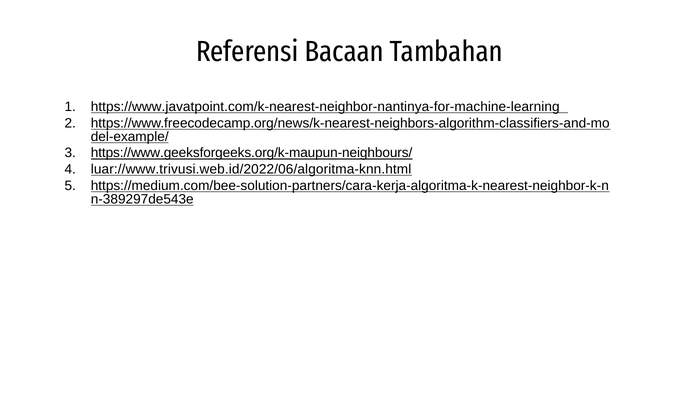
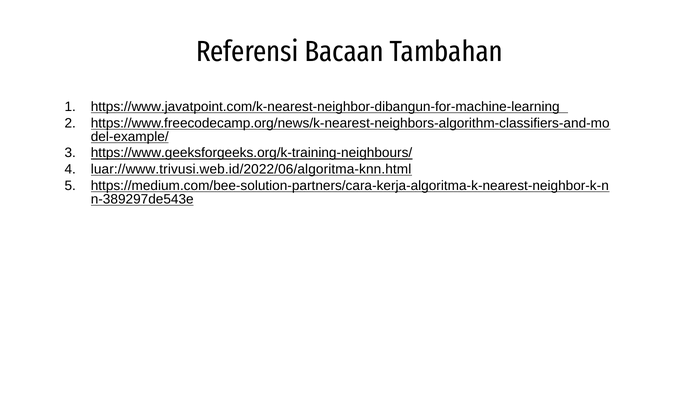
https://www.javatpoint.com/k-nearest-neighbor-nantinya-for-machine-learning: https://www.javatpoint.com/k-nearest-neighbor-nantinya-for-machine-learning -> https://www.javatpoint.com/k-nearest-neighbor-dibangun-for-machine-learning (325, 107)
https://www.geeksforgeeks.org/k-maupun-neighbours/: https://www.geeksforgeeks.org/k-maupun-neighbours/ -> https://www.geeksforgeeks.org/k-training-neighbours/ (251, 153)
